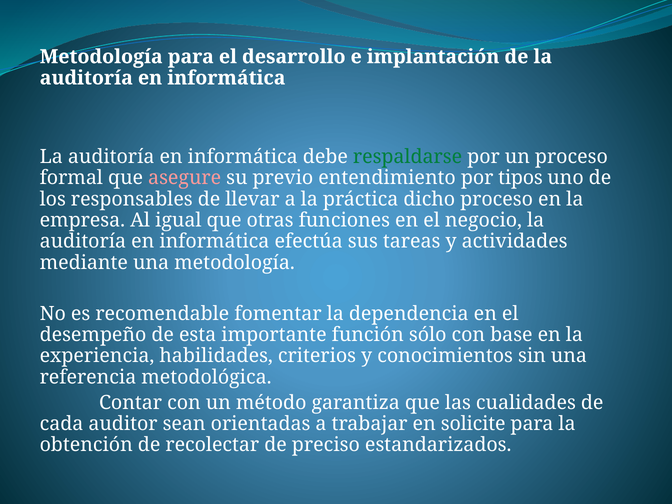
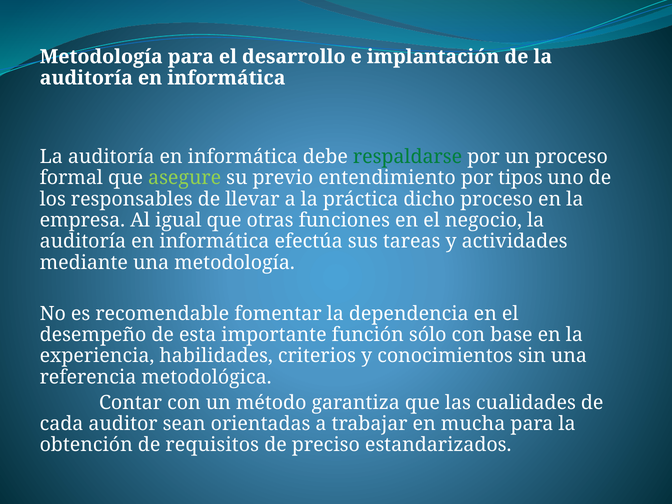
asegure colour: pink -> light green (185, 178)
solicite: solicite -> mucha (473, 424)
recolectar: recolectar -> requisitos (212, 445)
